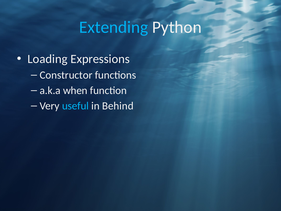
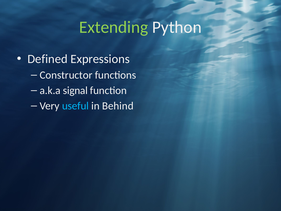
Extending colour: light blue -> light green (114, 27)
Loading: Loading -> Defined (48, 59)
when: when -> signal (75, 90)
